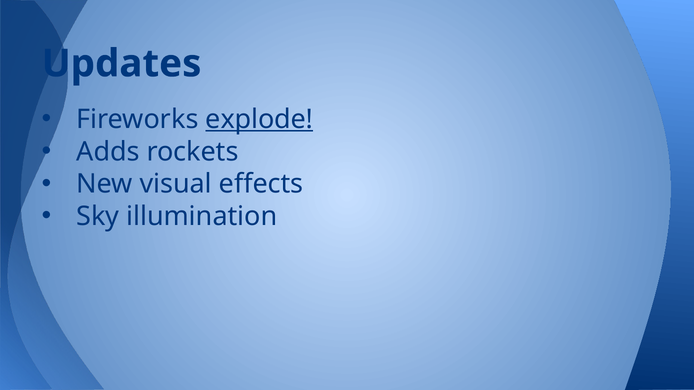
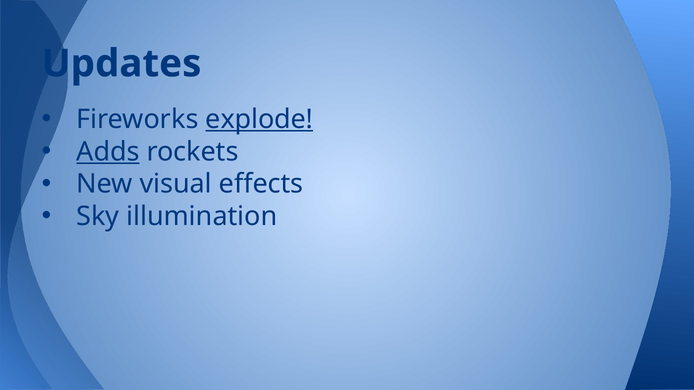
Adds underline: none -> present (108, 152)
